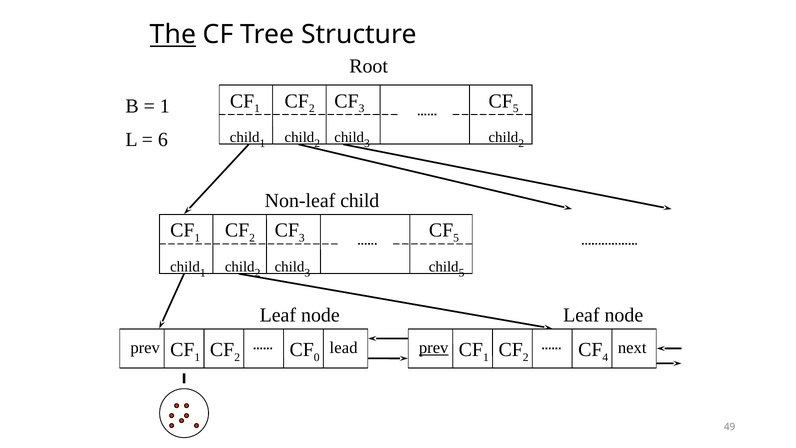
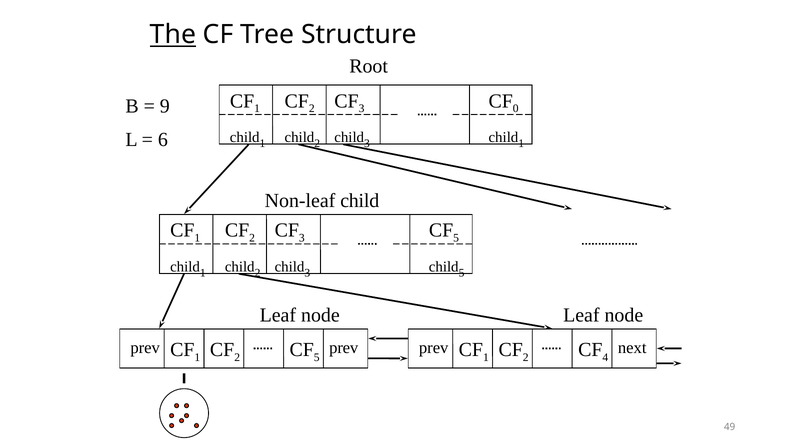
5: 5 -> 0 (516, 109)
1: 1 -> 9 (165, 106)
2: 2 -> 1 (521, 143)
prev lead: lead -> prev (344, 347)
prev underline: present -> none (434, 347)
0: 0 -> 5 (317, 357)
